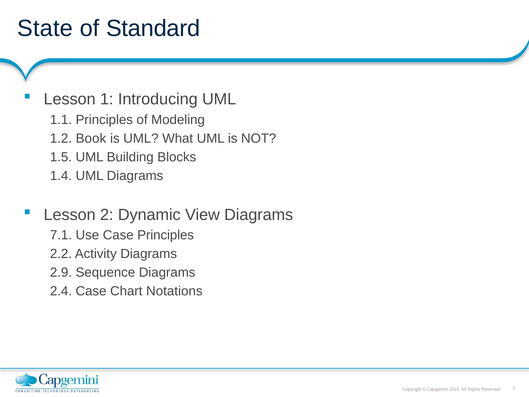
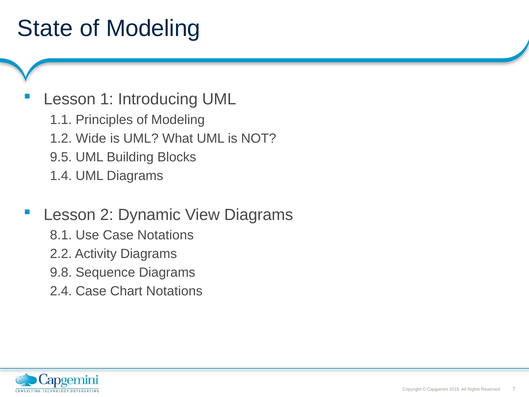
Standard: Standard -> Modeling (153, 28)
Book: Book -> Wide (91, 138)
1.5: 1.5 -> 9.5 (61, 157)
7.1: 7.1 -> 8.1 (61, 235)
Case Principles: Principles -> Notations (166, 235)
2.9: 2.9 -> 9.8 (61, 272)
